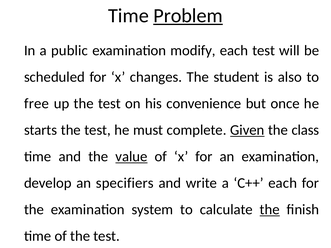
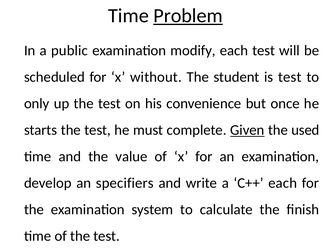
changes: changes -> without (156, 77)
is also: also -> test (290, 77)
free: free -> only (37, 104)
class: class -> used (305, 130)
value underline: present -> none (131, 157)
the underline: present -> none (270, 210)
